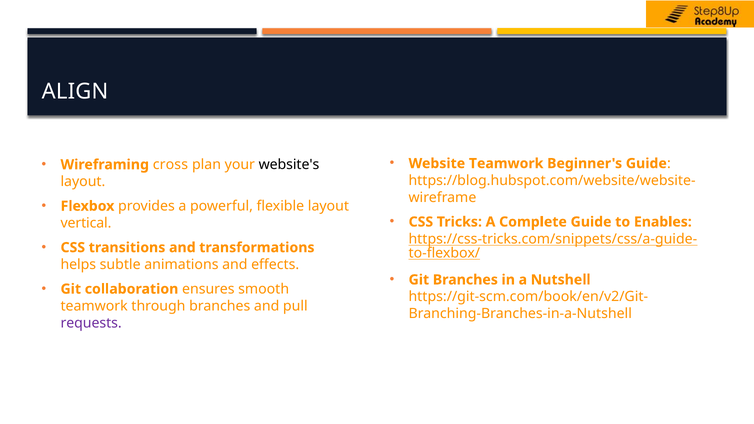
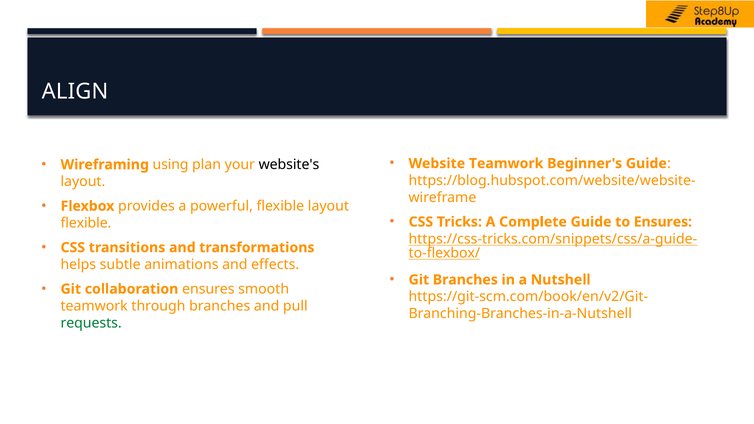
cross: cross -> using (171, 165)
to Enables: Enables -> Ensures (663, 222)
vertical: vertical -> flexible (86, 223)
requests colour: purple -> green (91, 323)
